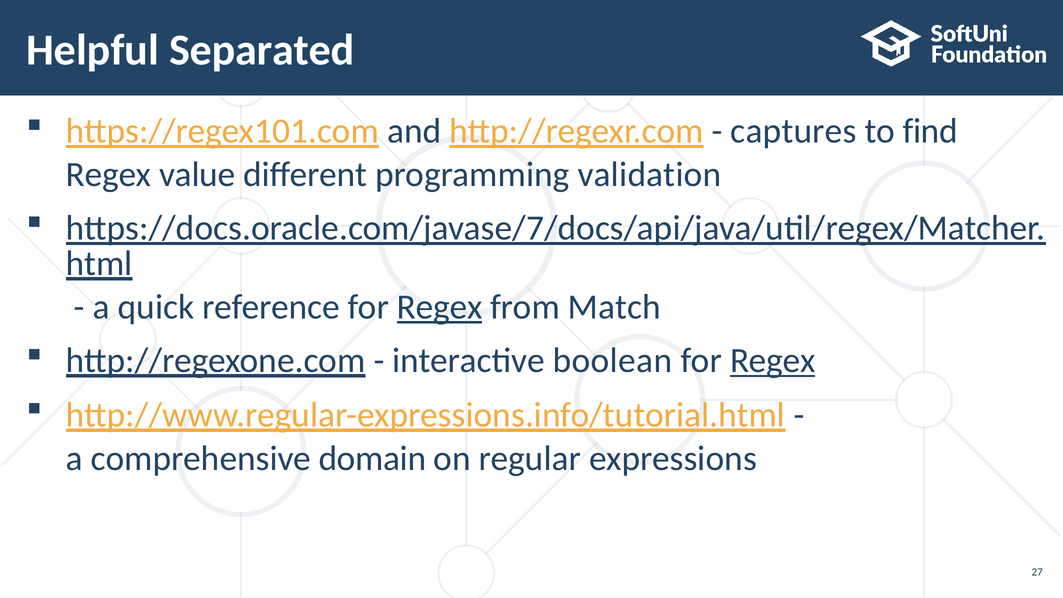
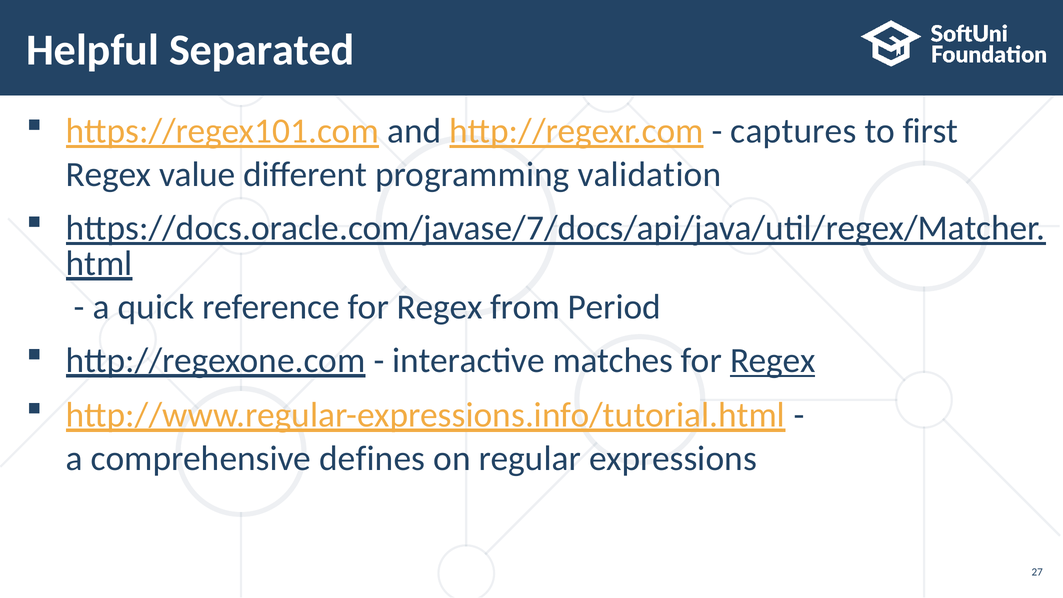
find: find -> first (930, 131)
Regex underline: present -> none (440, 307)
Match: Match -> Period (614, 307)
boolean: boolean -> matches (613, 361)
domain: domain -> defines (372, 458)
